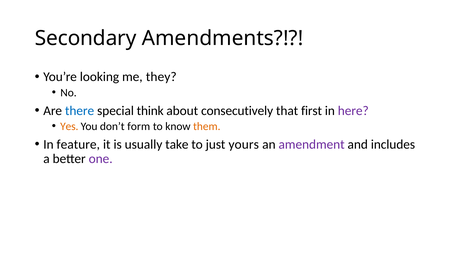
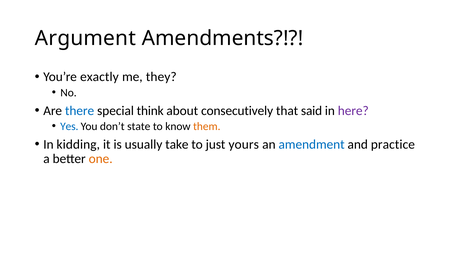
Secondary: Secondary -> Argument (85, 38)
looking: looking -> exactly (99, 77)
first: first -> said (312, 111)
Yes colour: orange -> blue (69, 127)
form: form -> state (139, 127)
feature: feature -> kidding (78, 145)
amendment colour: purple -> blue (312, 145)
includes: includes -> practice (393, 145)
one colour: purple -> orange (101, 159)
